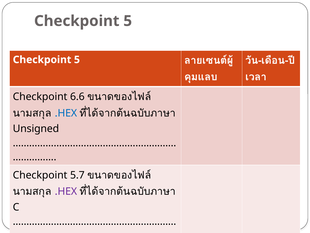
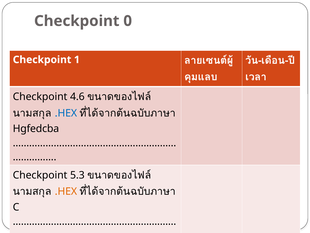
5: 5 -> 0 (128, 21)
5: 5 -> 1 (77, 60)
6.6: 6.6 -> 4.6 (77, 96)
Unsigned: Unsigned -> Hgfedcba (36, 128)
5.7: 5.7 -> 5.3 (77, 175)
.HEX colour: purple -> orange (66, 191)
